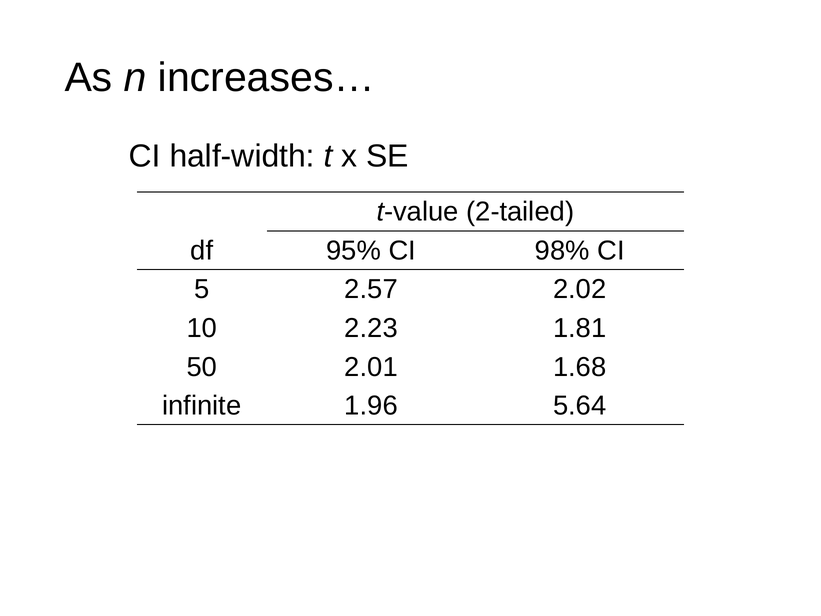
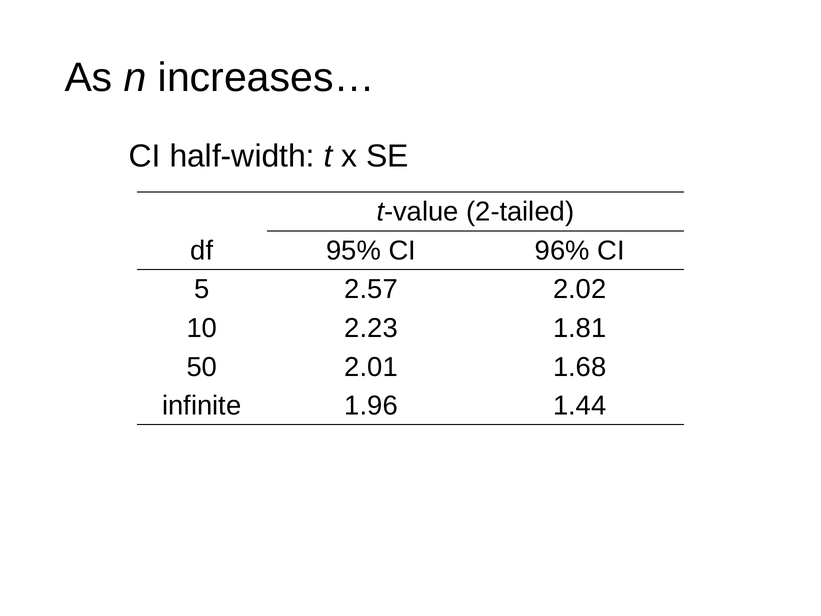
98%: 98% -> 96% (562, 251)
5.64: 5.64 -> 1.44 (580, 406)
